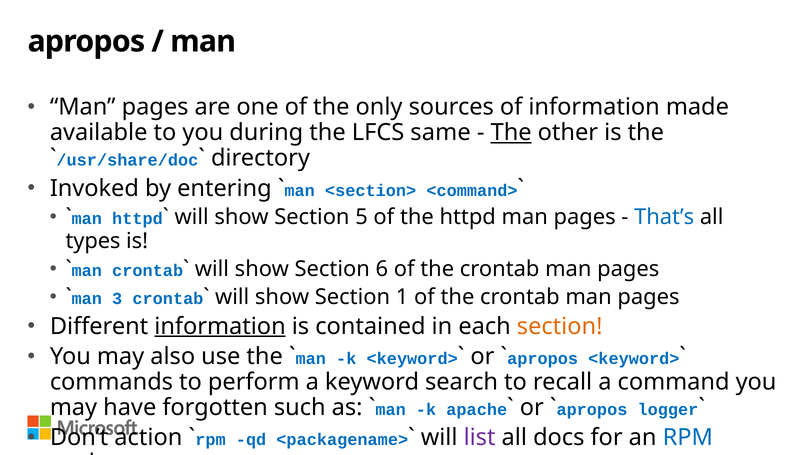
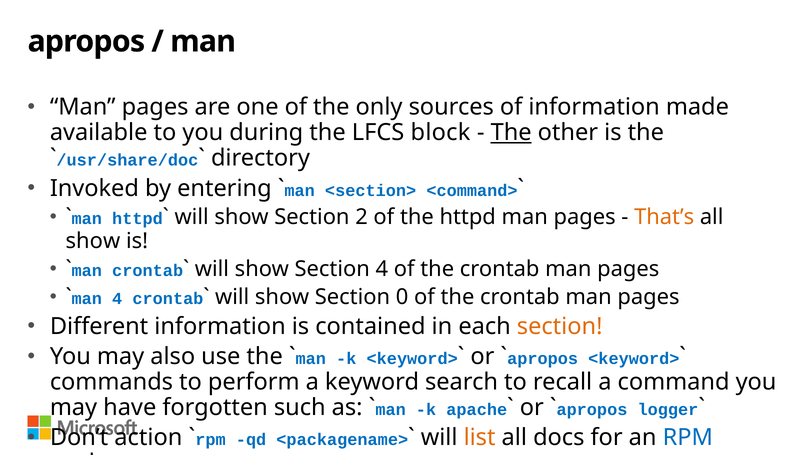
same: same -> block (441, 133)
5: 5 -> 2 (362, 217)
That’s colour: blue -> orange (664, 217)
types: types -> show (93, 241)
Section 6: 6 -> 4 (382, 269)
3: 3 -> 4 (117, 299)
1: 1 -> 0 (402, 297)
information underline: present -> none (220, 326)
list colour: purple -> orange (480, 438)
